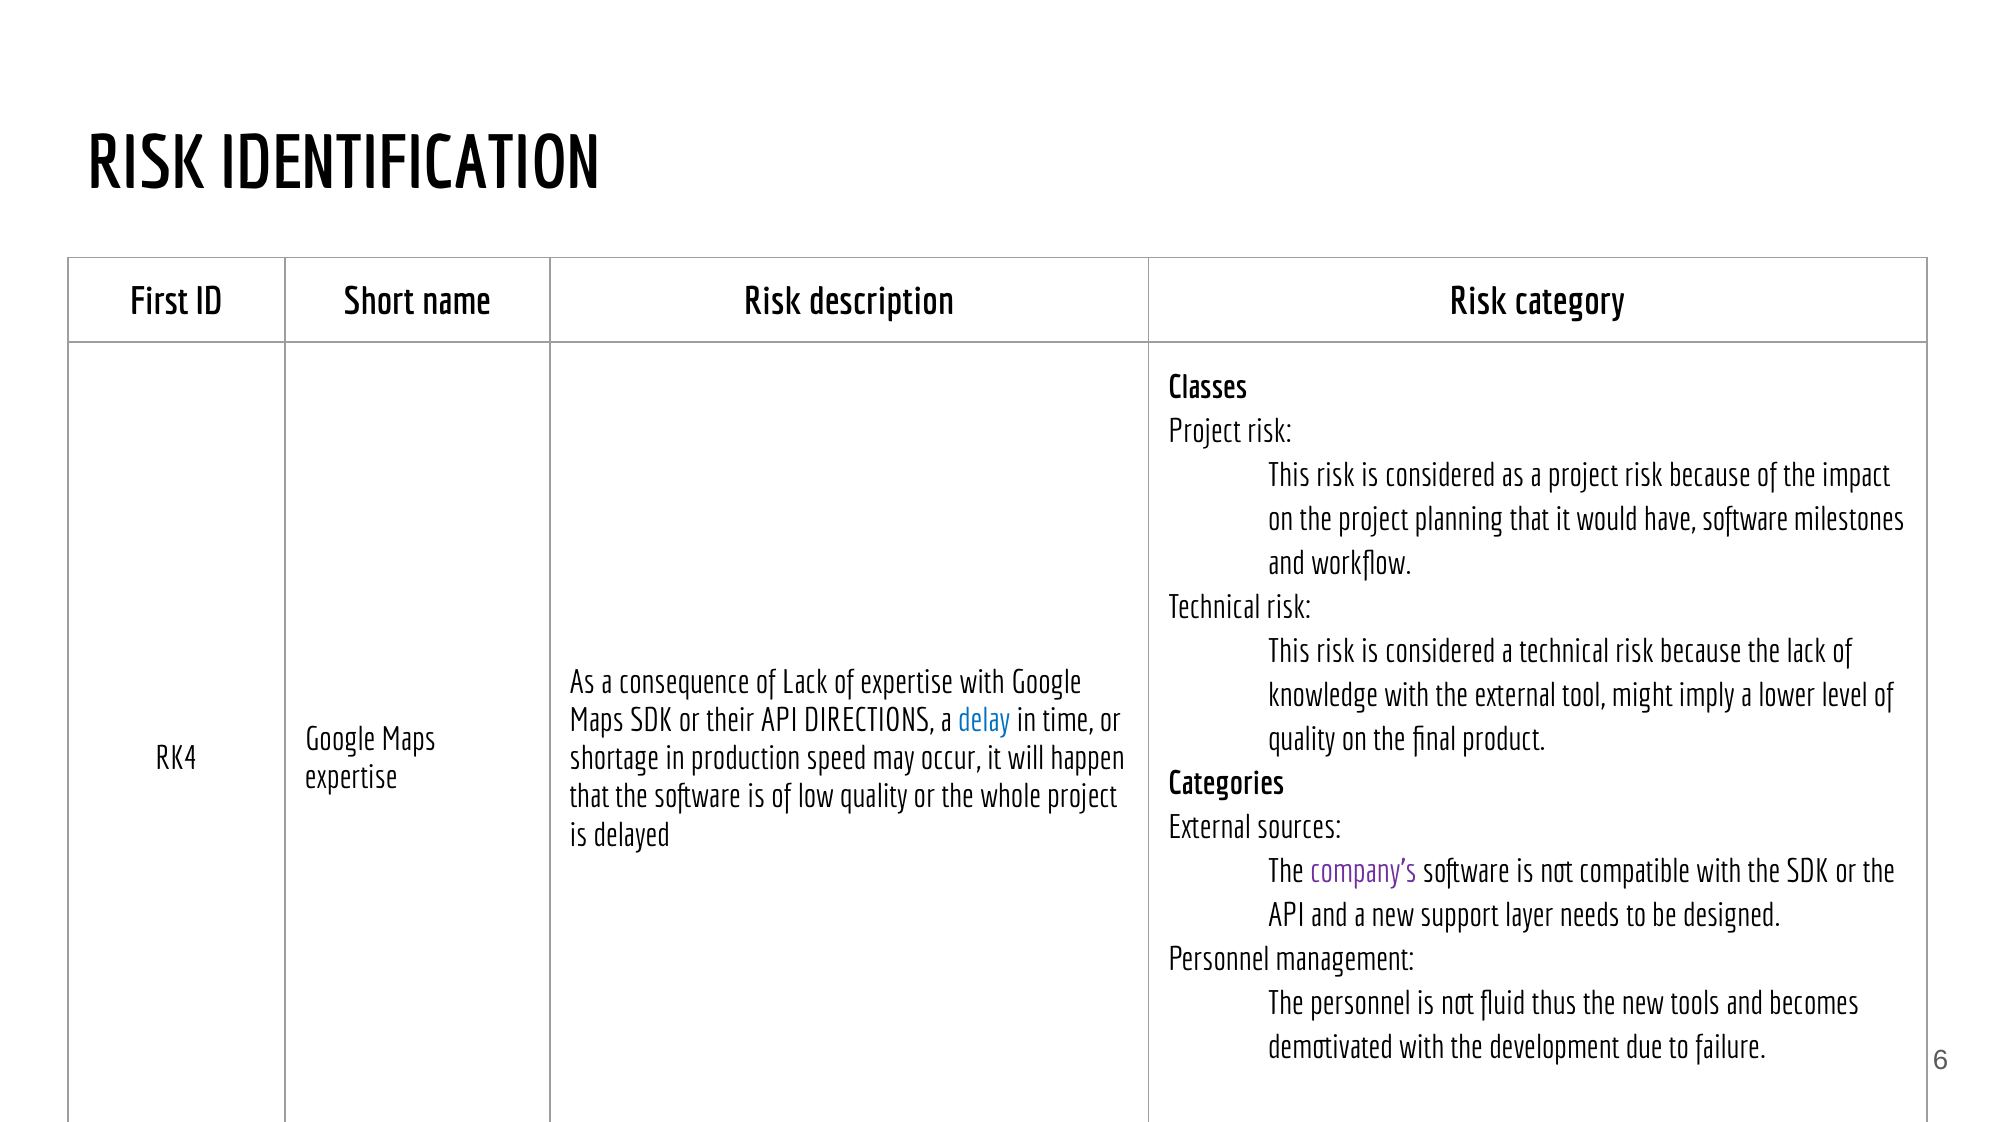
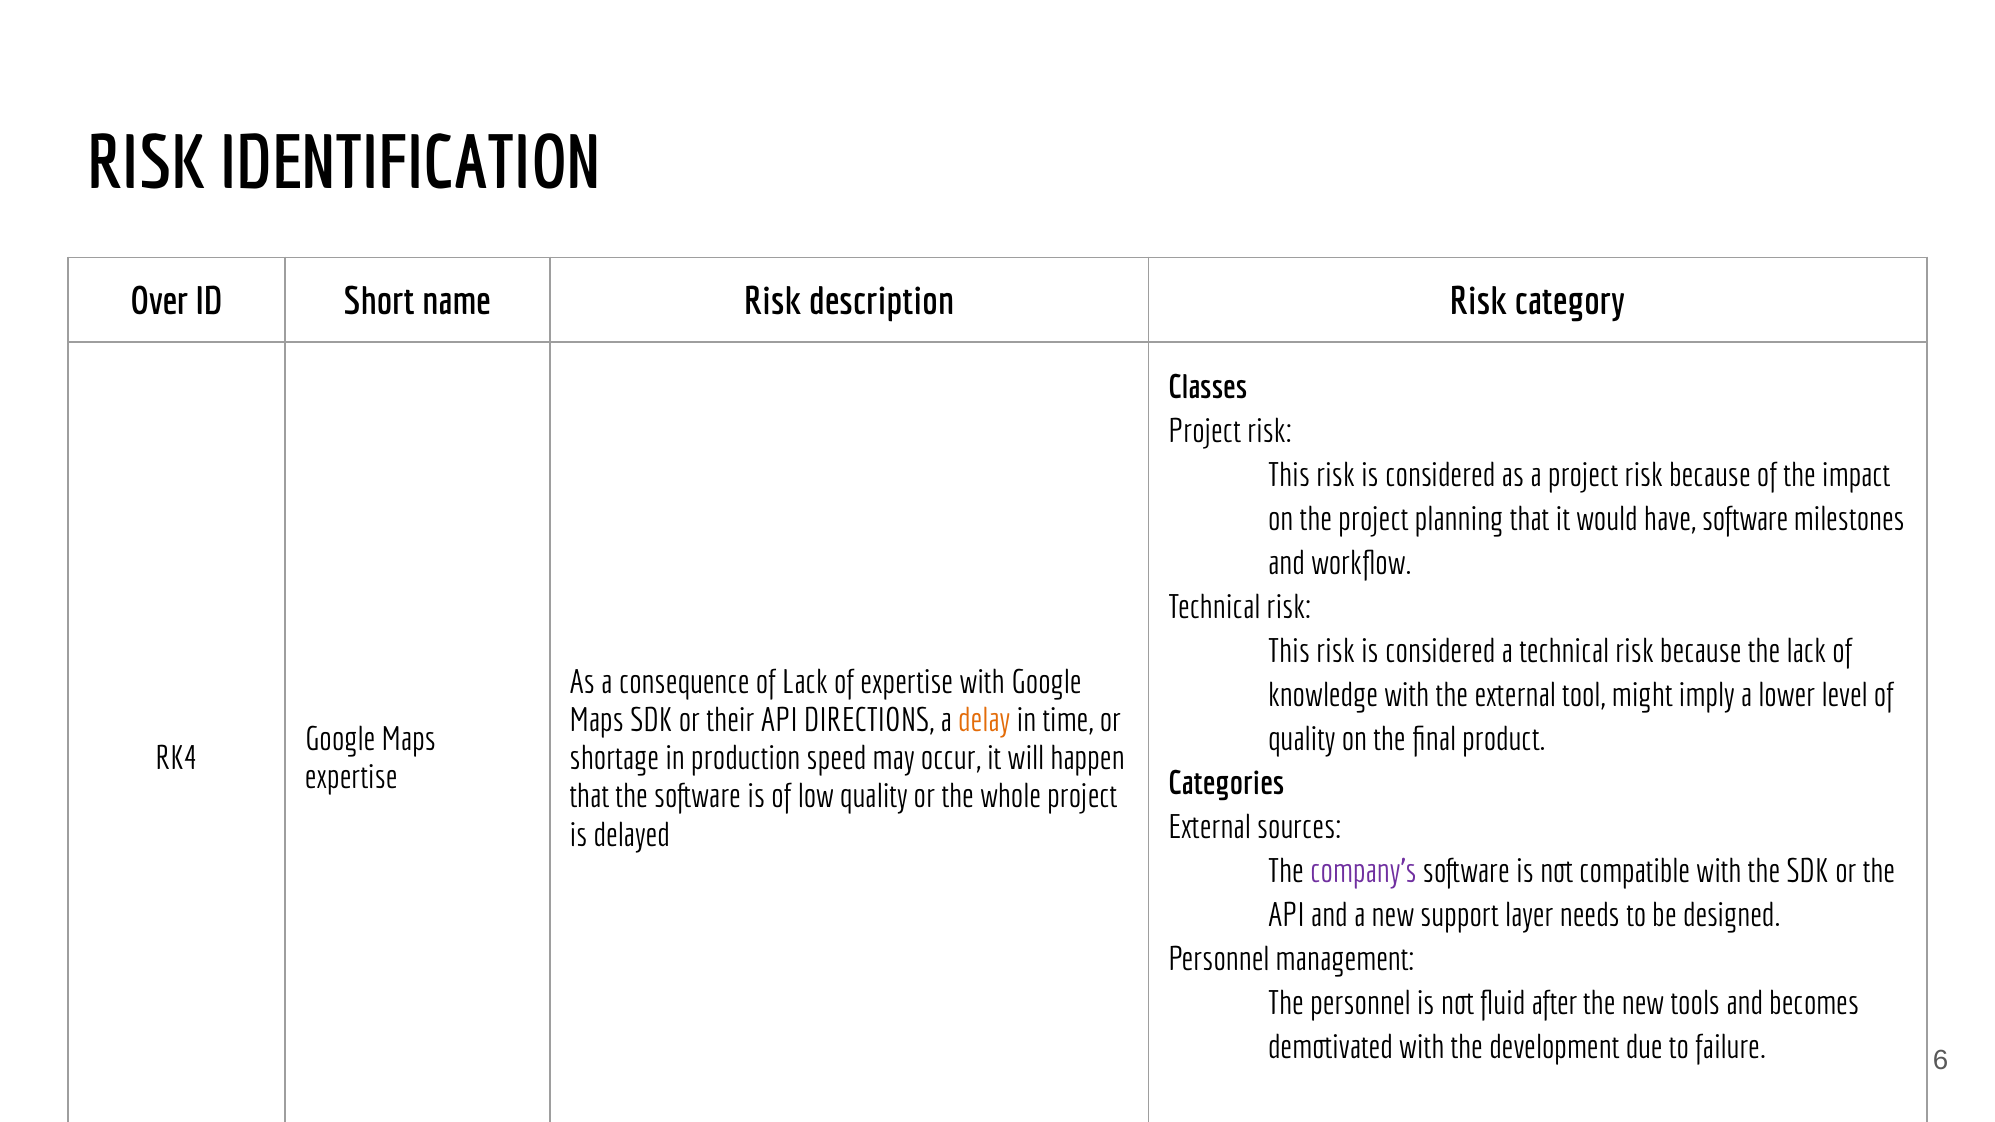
First: First -> Over (159, 302)
delay colour: blue -> orange (984, 721)
thus: thus -> after (1555, 1004)
